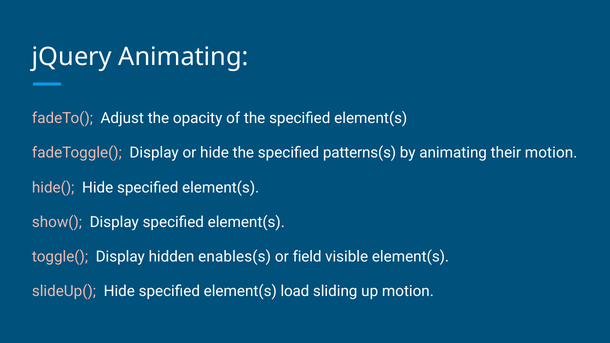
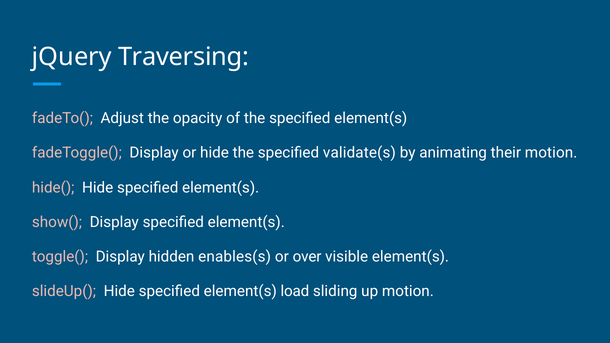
jQuery Animating: Animating -> Traversing (184, 57)
patterns(s: patterns(s -> validate(s (359, 153)
field: field -> over (307, 257)
